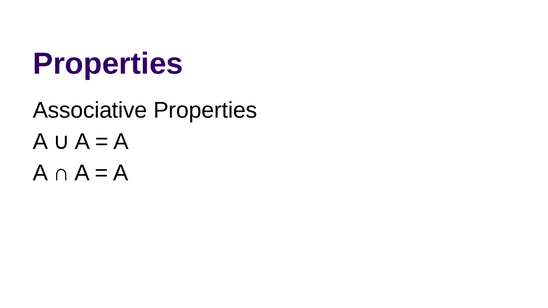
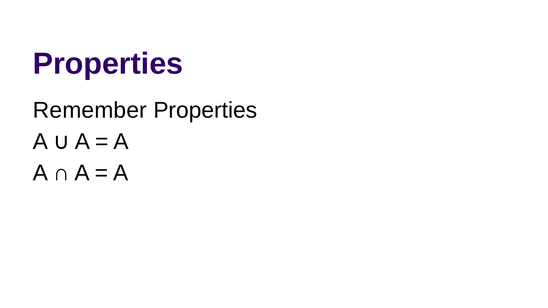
Associative: Associative -> Remember (90, 110)
